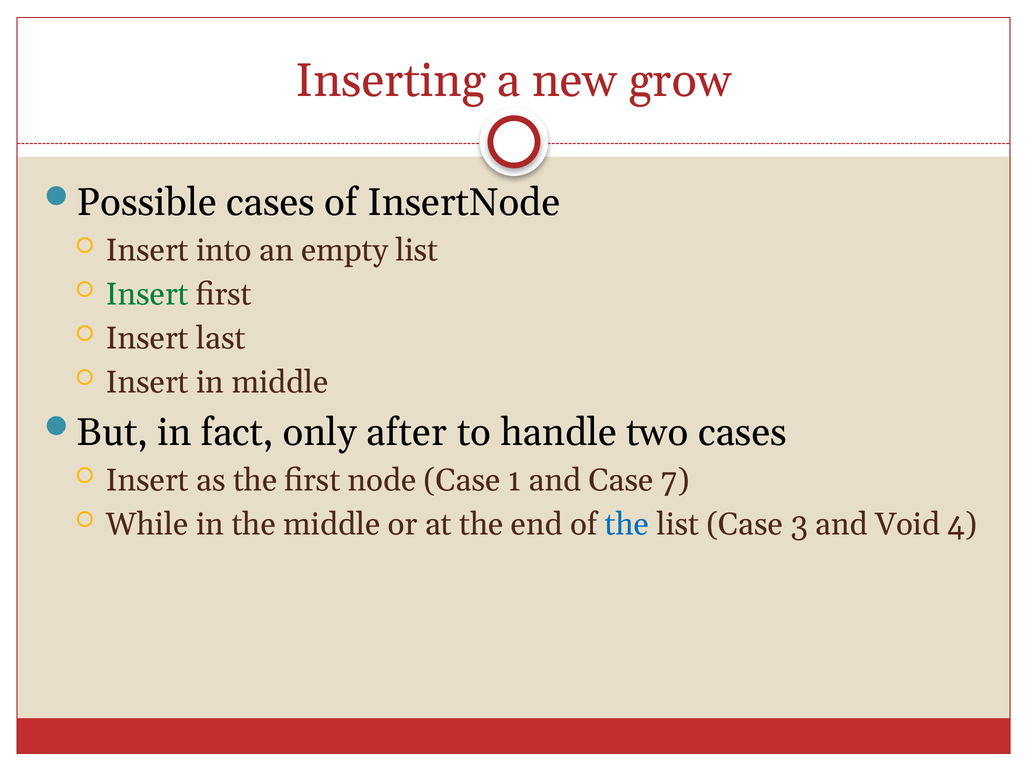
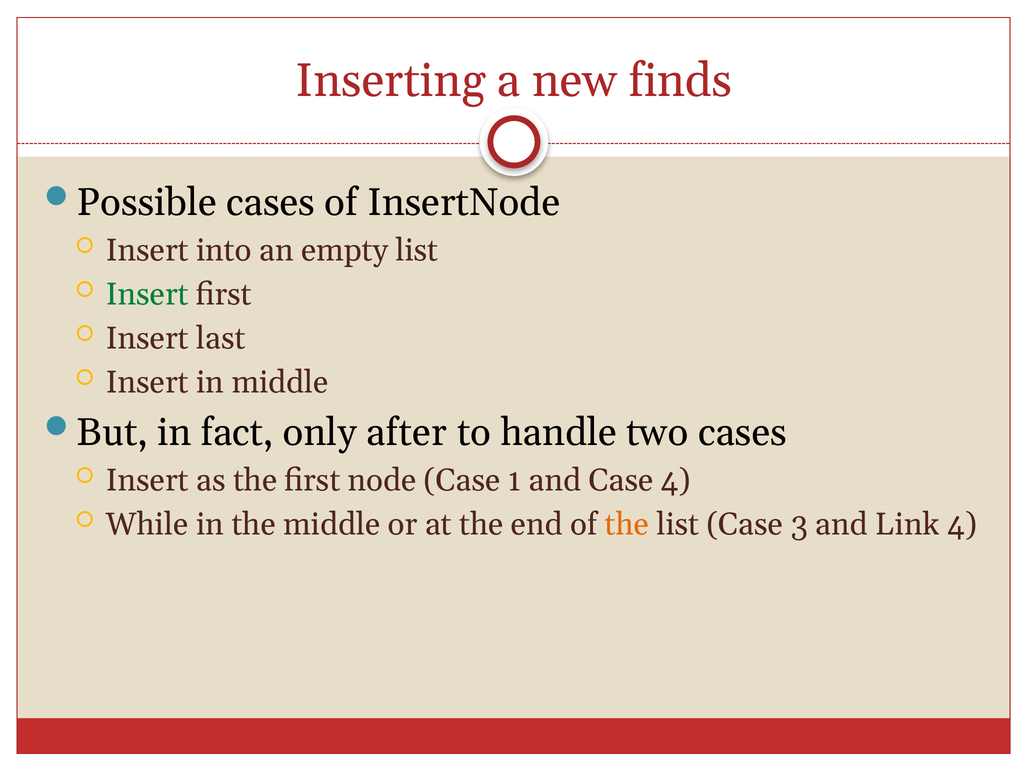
grow: grow -> finds (680, 81)
Case 7: 7 -> 4 (676, 480)
the colour: blue -> orange (627, 524)
Void: Void -> Link (908, 524)
